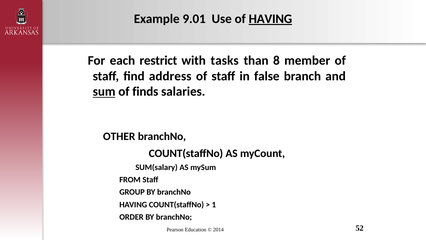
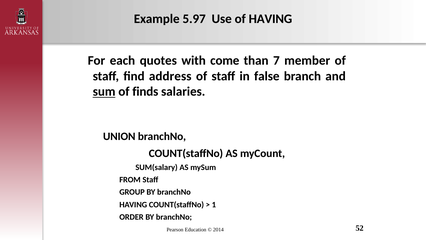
9.01: 9.01 -> 5.97 (194, 19)
HAVING underline: present -> none (270, 19)
restrict: restrict -> quotes (158, 60)
tasks: tasks -> come (225, 60)
8: 8 -> 7 (276, 60)
OTHER: OTHER -> UNION (119, 136)
